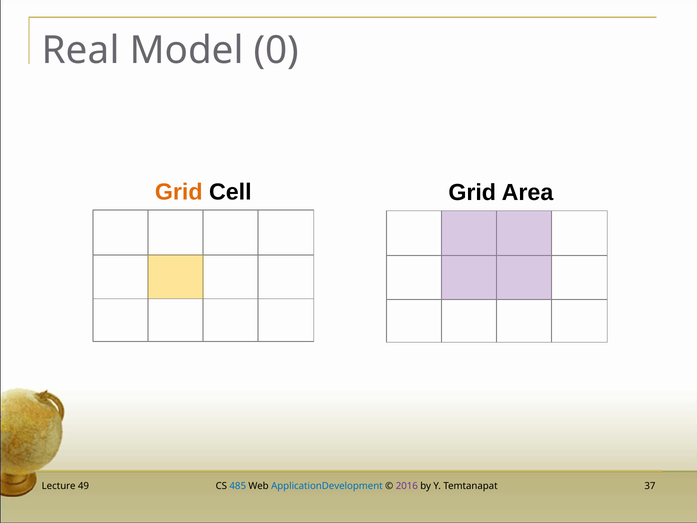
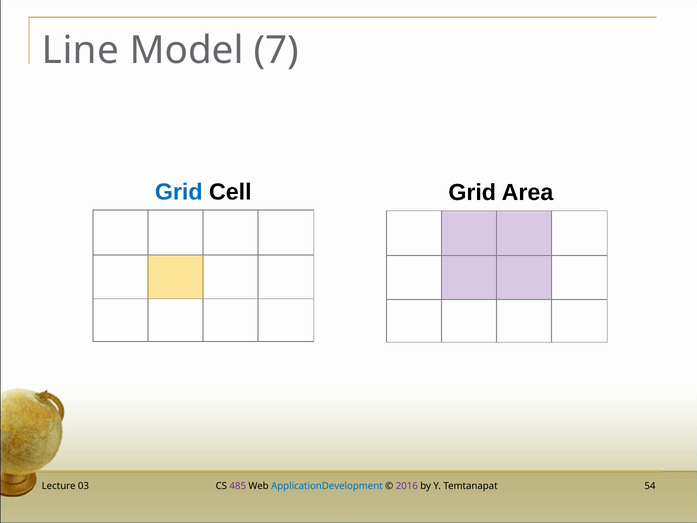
Real: Real -> Line (81, 51)
0: 0 -> 7 (276, 51)
Grid colour: orange -> blue (179, 192)
49: 49 -> 03 (83, 486)
485 colour: blue -> purple (238, 486)
37: 37 -> 54 (650, 486)
